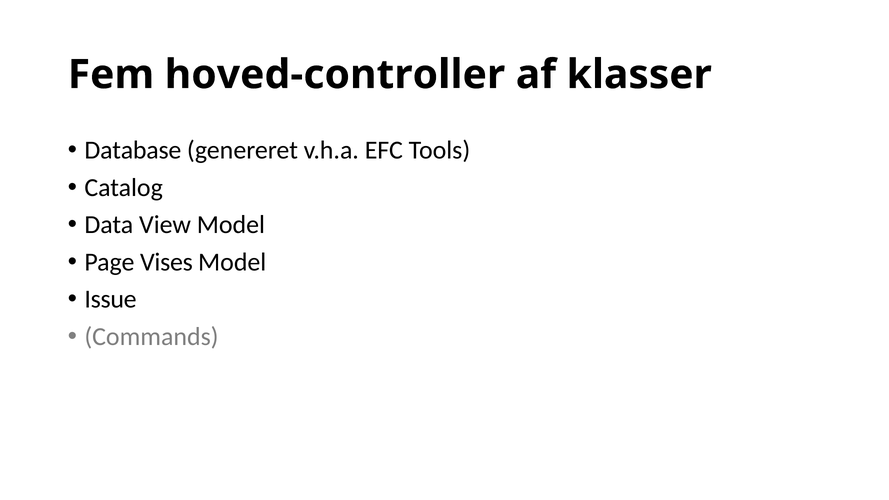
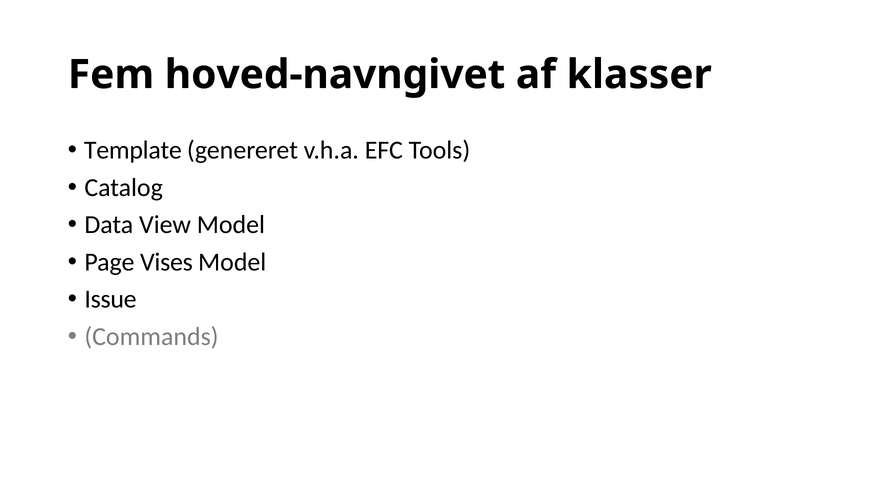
hoved-controller: hoved-controller -> hoved-navngivet (335, 75)
Database: Database -> Template (133, 150)
